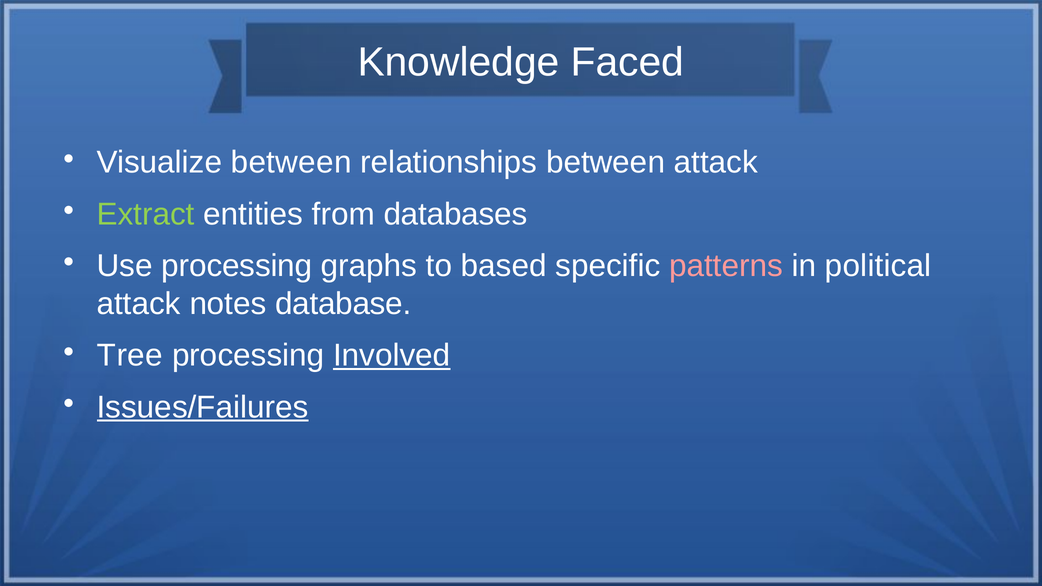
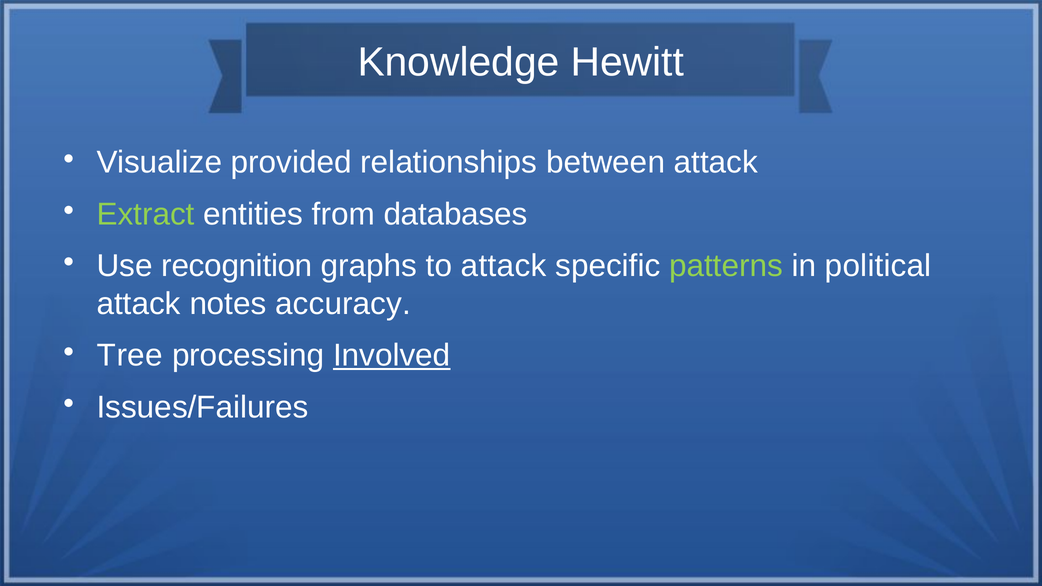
Faced: Faced -> Hewitt (627, 62)
Visualize between: between -> provided (291, 163)
Use processing: processing -> recognition (237, 266)
to based: based -> attack (504, 266)
patterns colour: pink -> light green (726, 266)
database: database -> accuracy (343, 304)
Issues/Failures underline: present -> none (203, 407)
